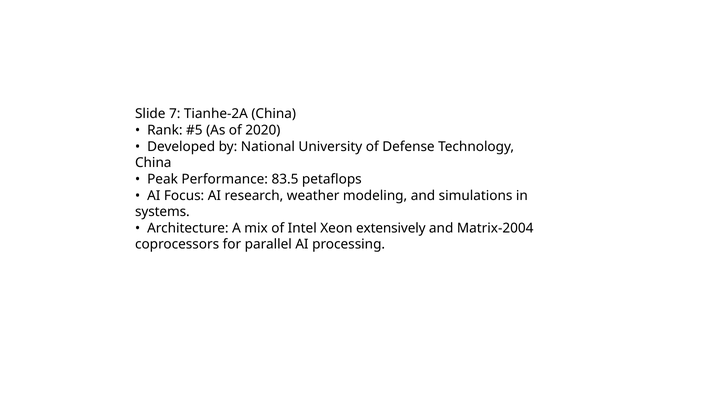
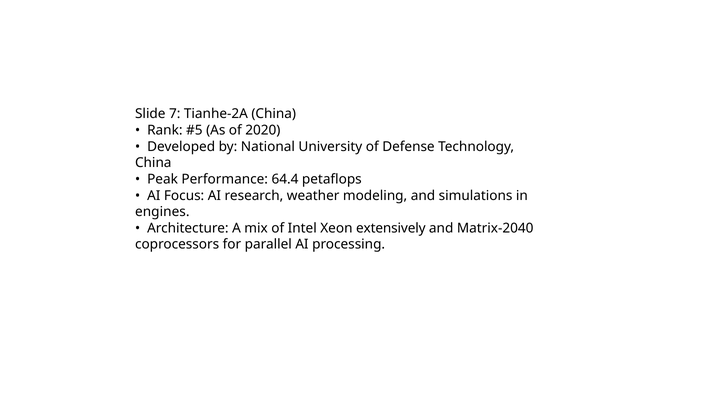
83.5: 83.5 -> 64.4 (285, 179)
systems: systems -> engines (162, 212)
Matrix-2004: Matrix-2004 -> Matrix-2040 (495, 228)
